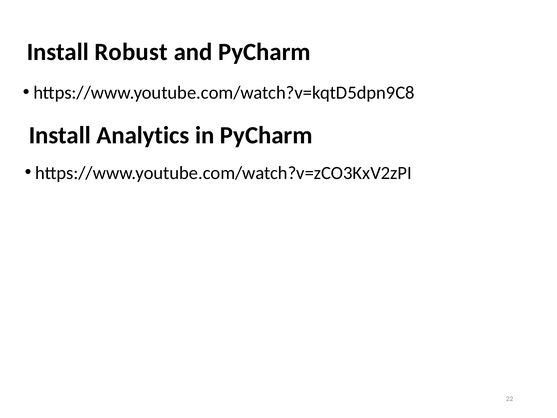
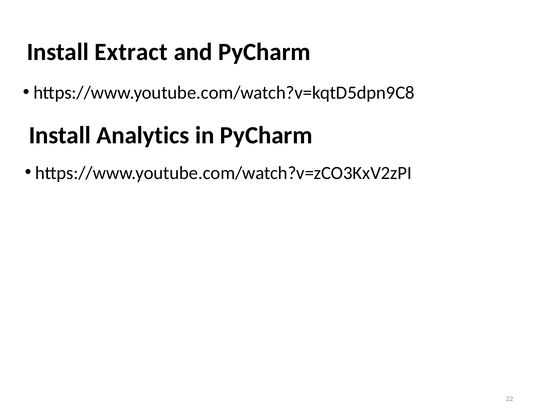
Robust: Robust -> Extract (131, 52)
